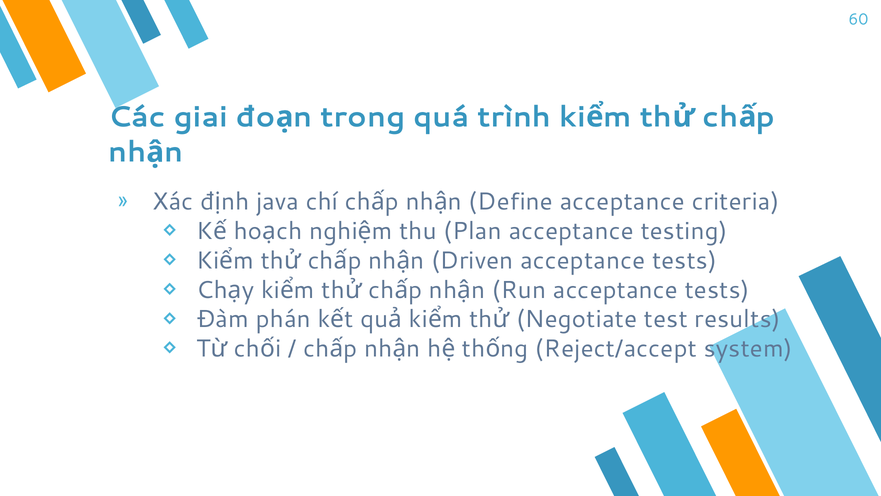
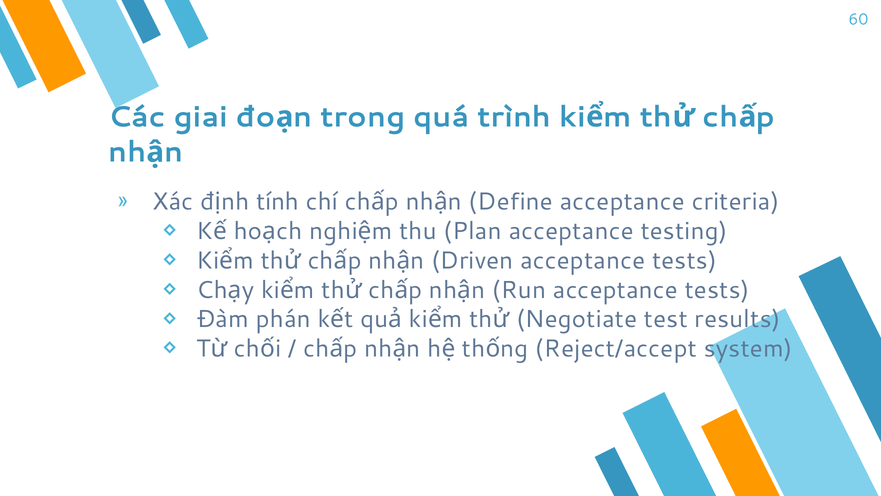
java: java -> tính (278, 202)
